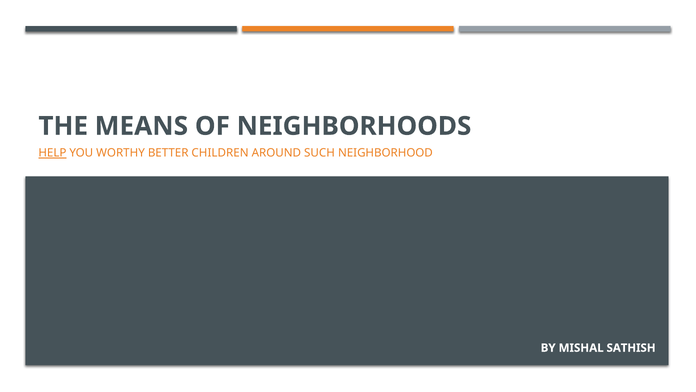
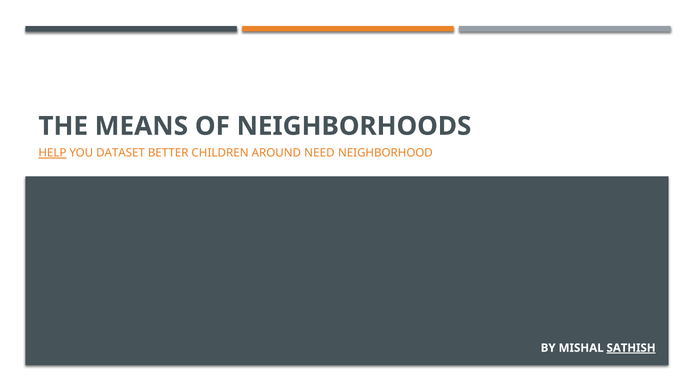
WORTHY: WORTHY -> DATASET (121, 153)
SUCH: SUCH -> NEED (319, 153)
SATHISH underline: none -> present (631, 347)
